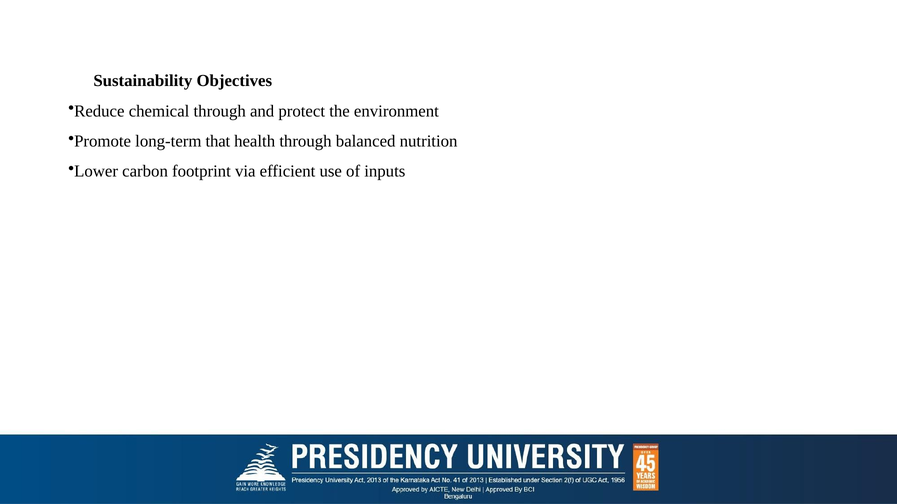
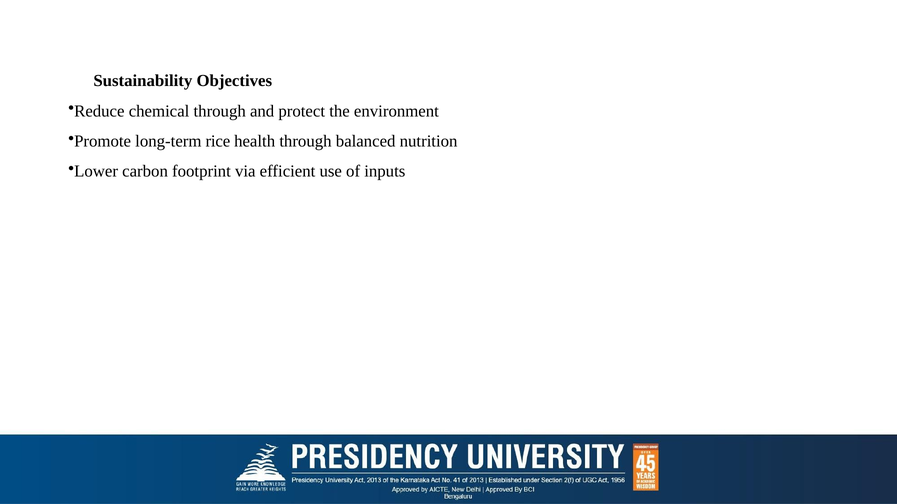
that: that -> rice (218, 141)
